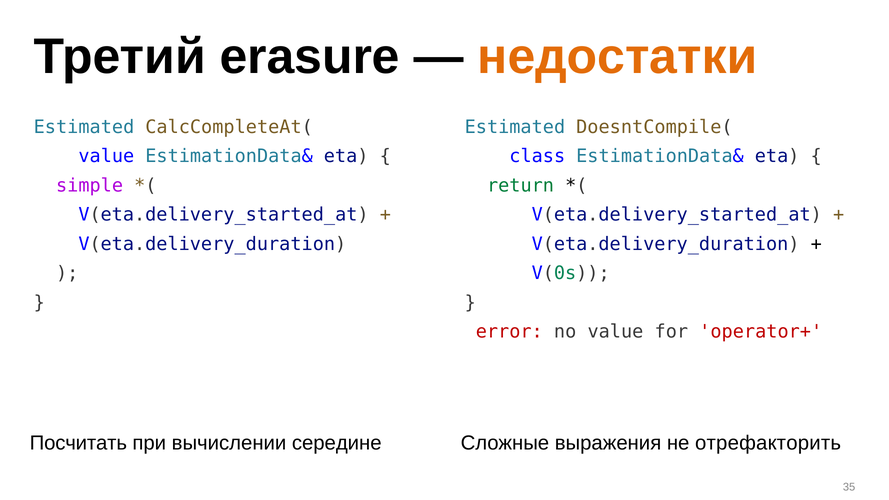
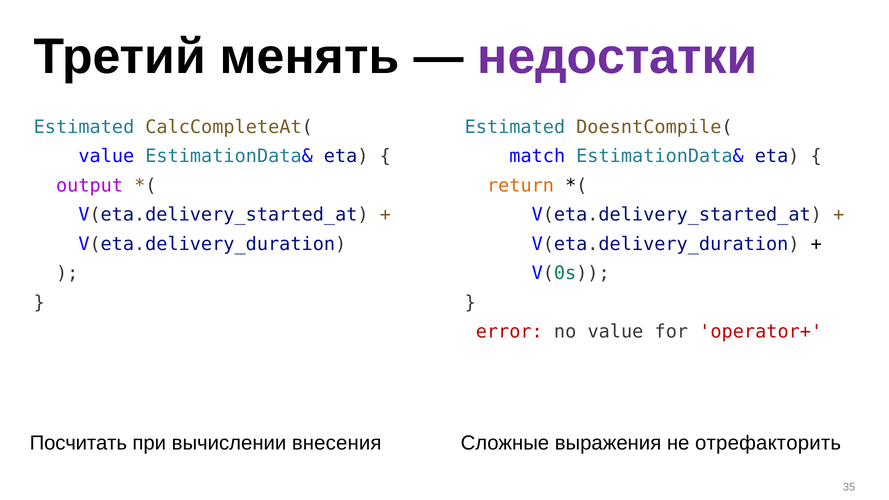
erasure: erasure -> менять (310, 57)
недостатки colour: orange -> purple (617, 57)
class: class -> match (537, 156)
simple: simple -> output (90, 185)
return colour: green -> orange (520, 185)
середине: середине -> внесения (337, 443)
